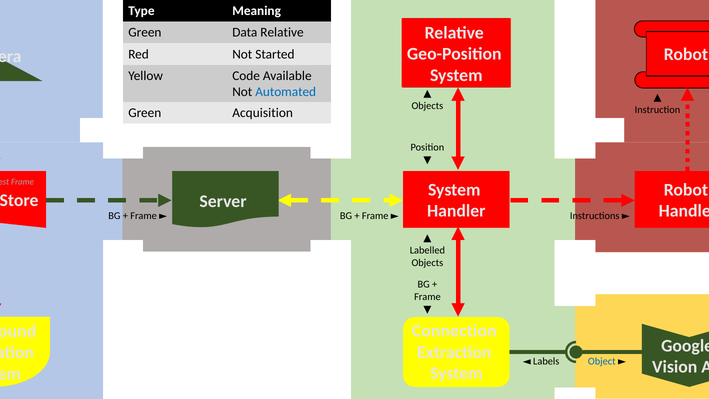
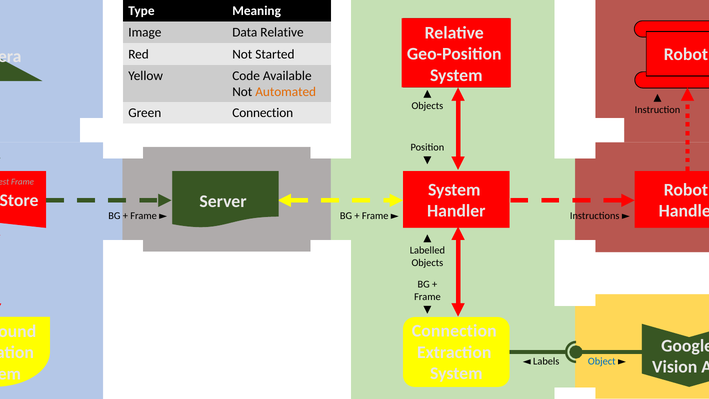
Green: Green -> Image (145, 33)
Automated colour: blue -> orange (286, 92)
Green Acquisition: Acquisition -> Connection (263, 113)
